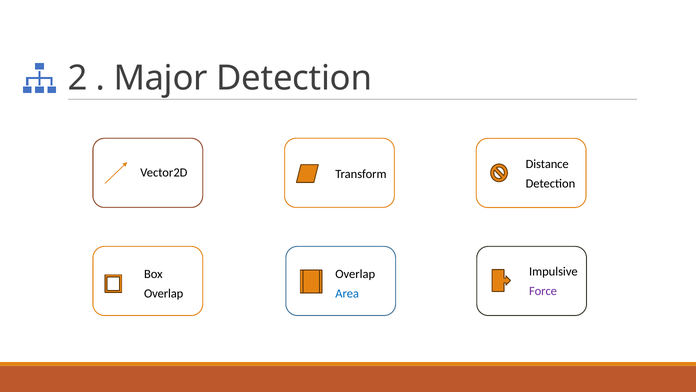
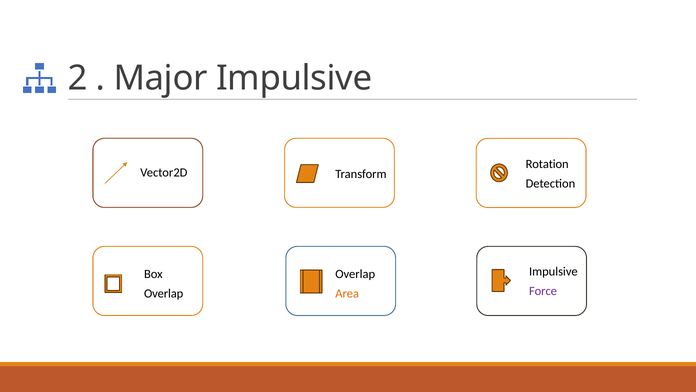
Major Detection: Detection -> Impulsive (294, 78)
Distance: Distance -> Rotation (547, 164)
Area colour: blue -> orange (347, 293)
